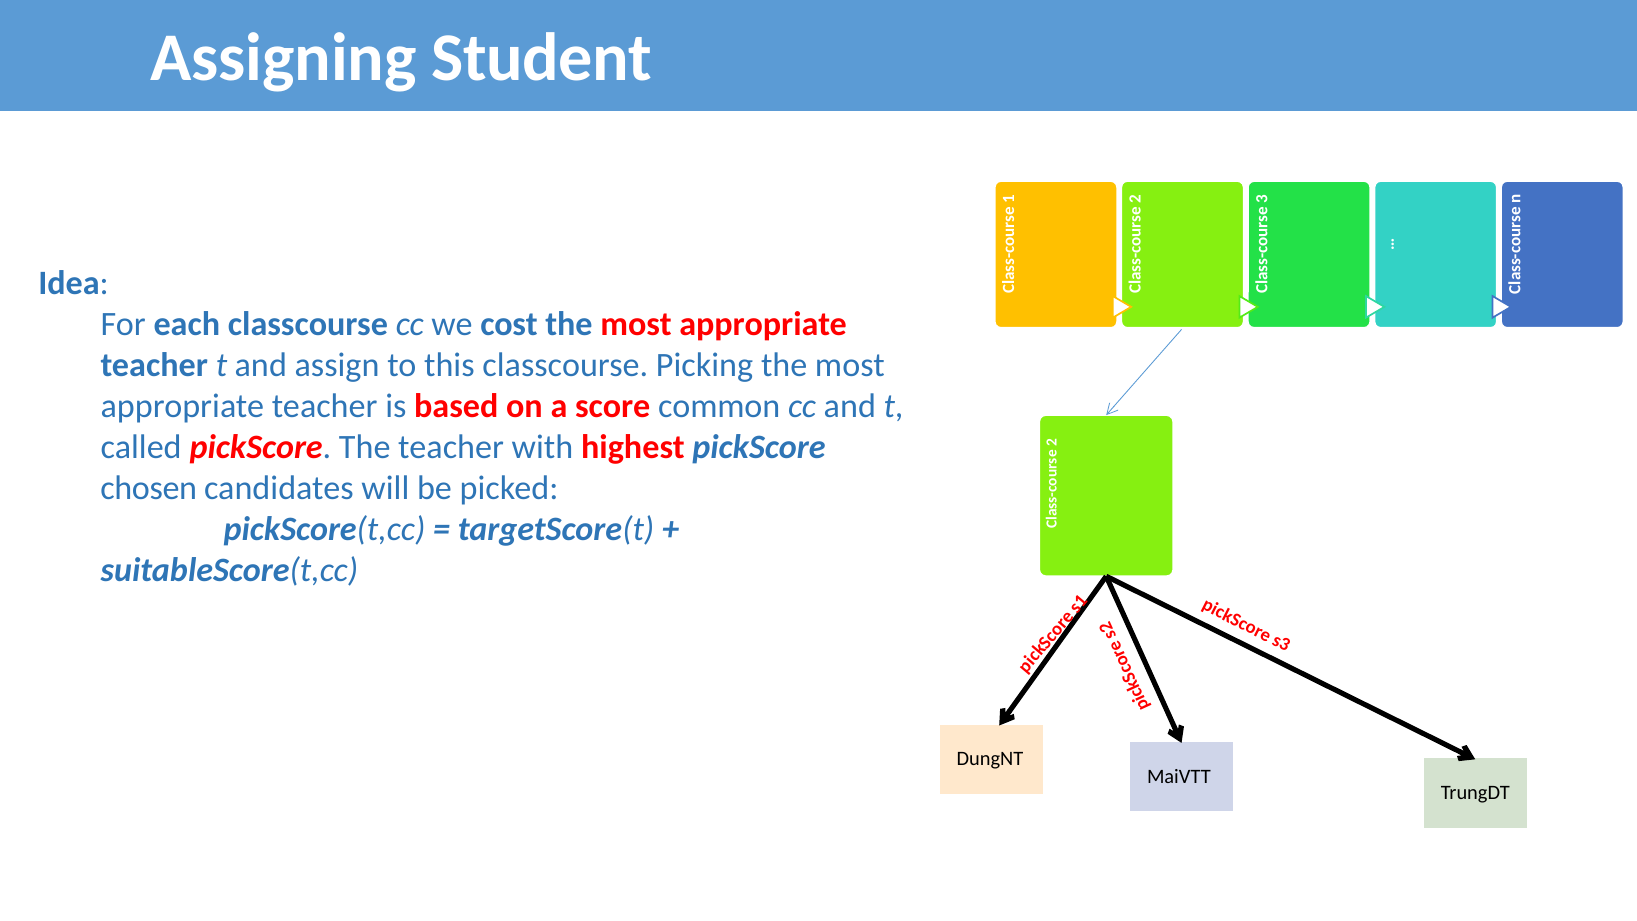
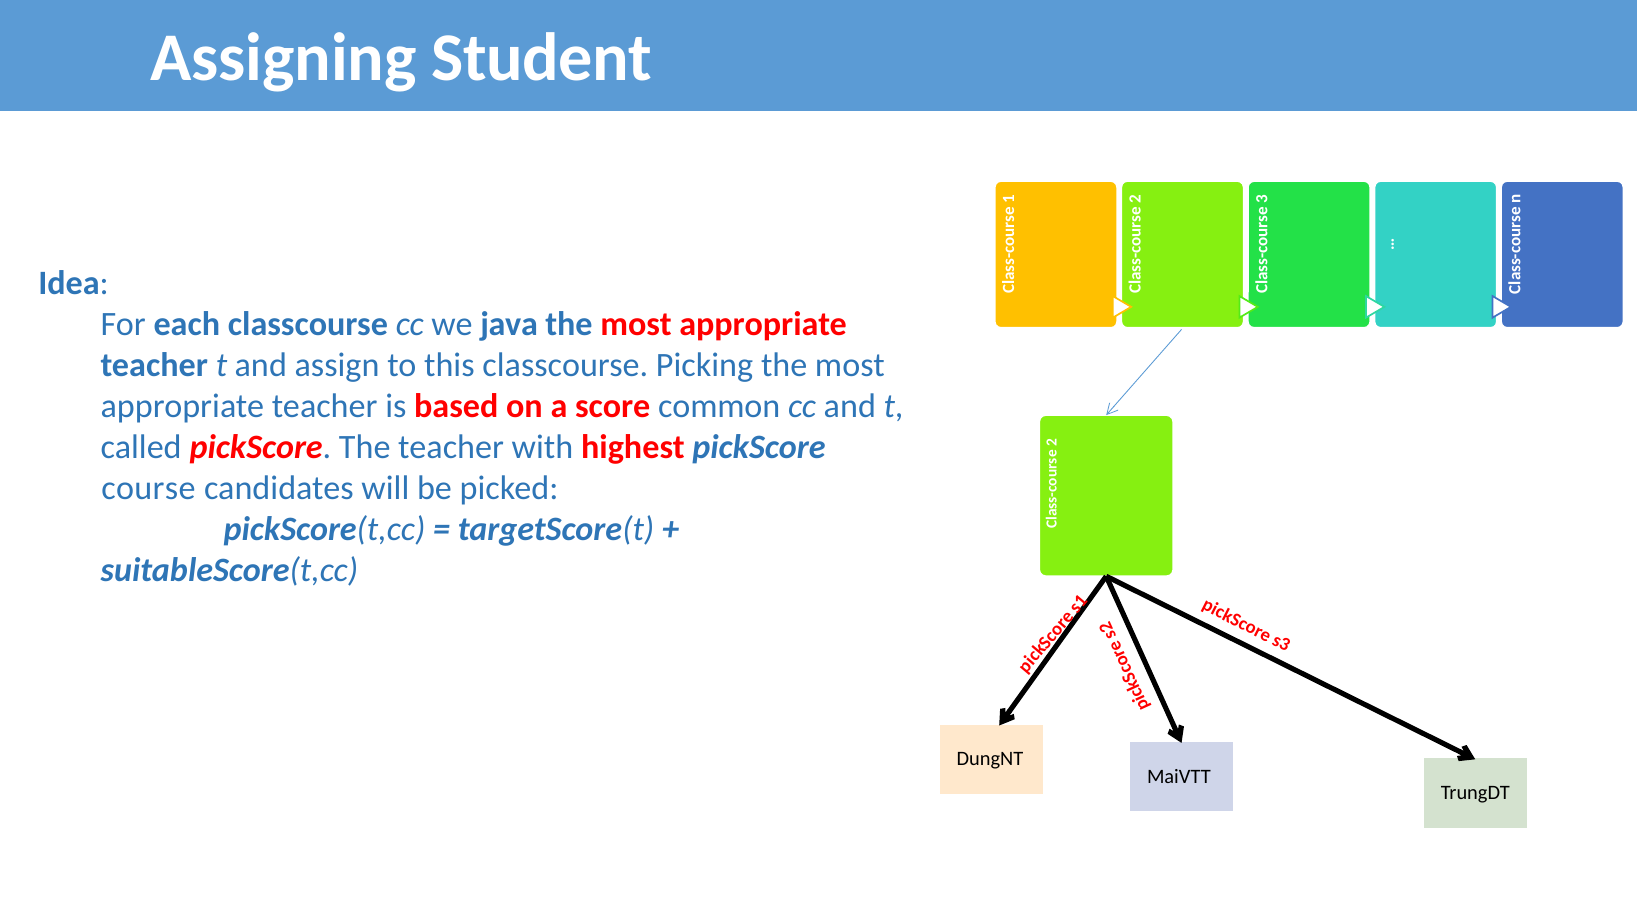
cost: cost -> java (509, 324)
chosen: chosen -> course (148, 488)
